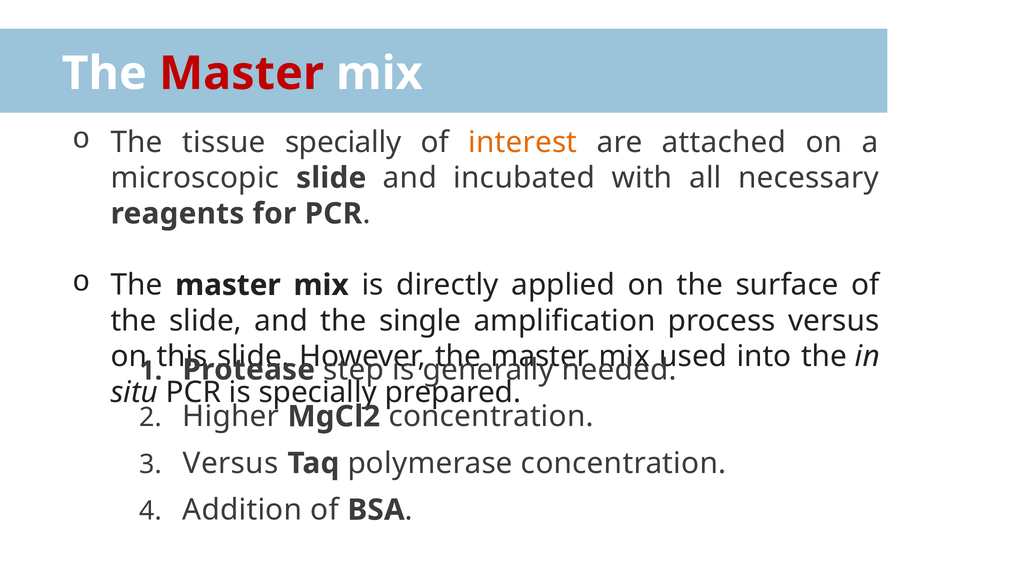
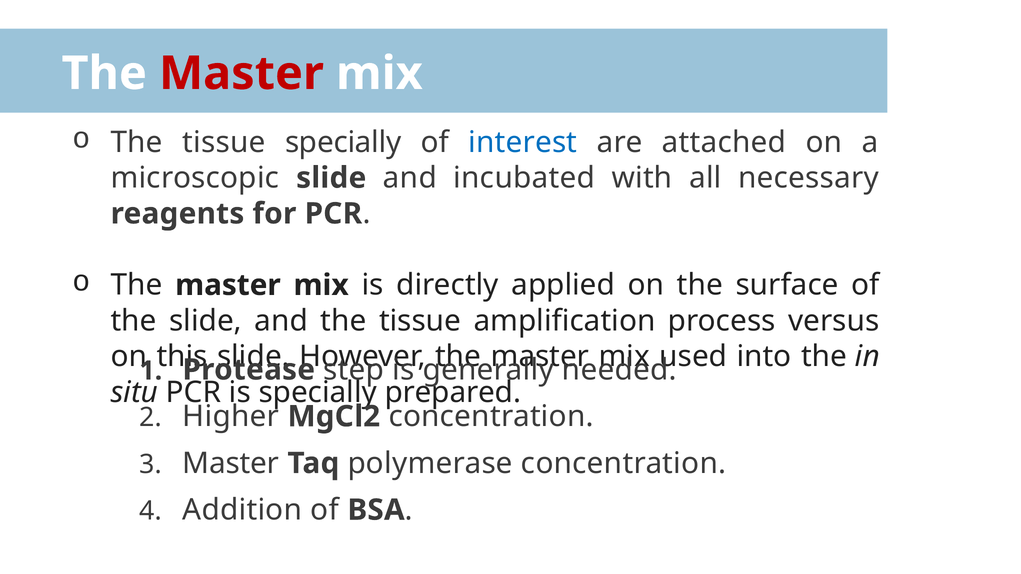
interest colour: orange -> blue (523, 142)
and the single: single -> tissue (420, 321)
Versus: Versus -> Master (231, 463)
